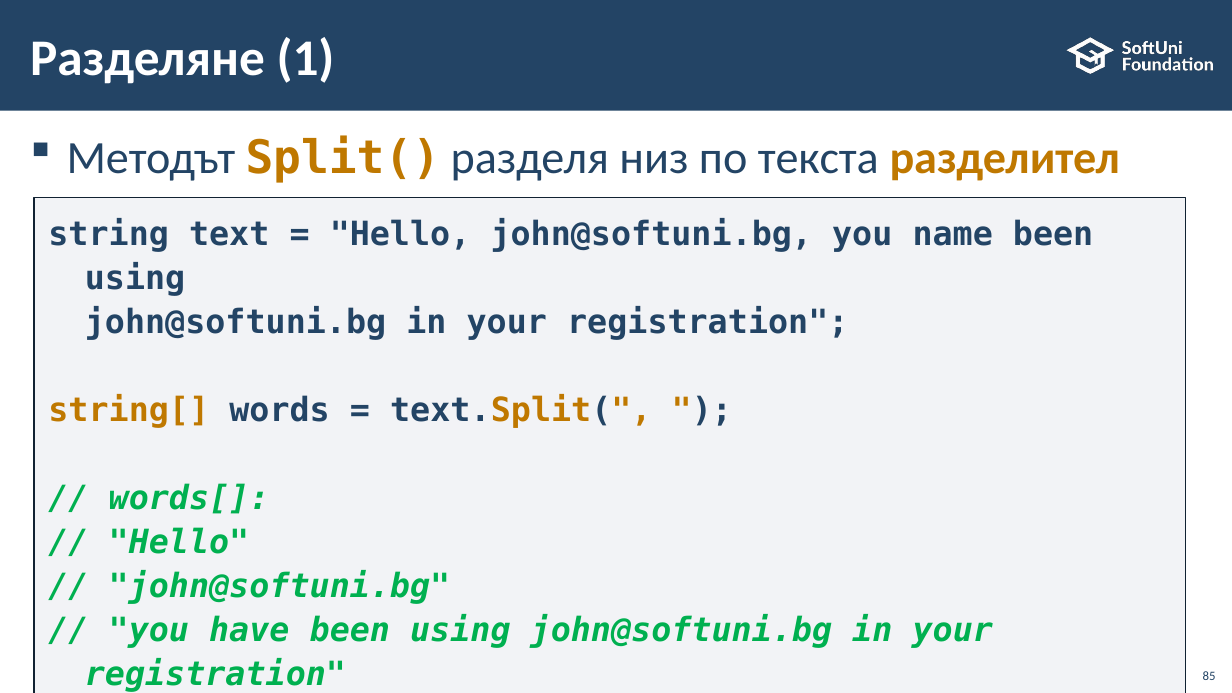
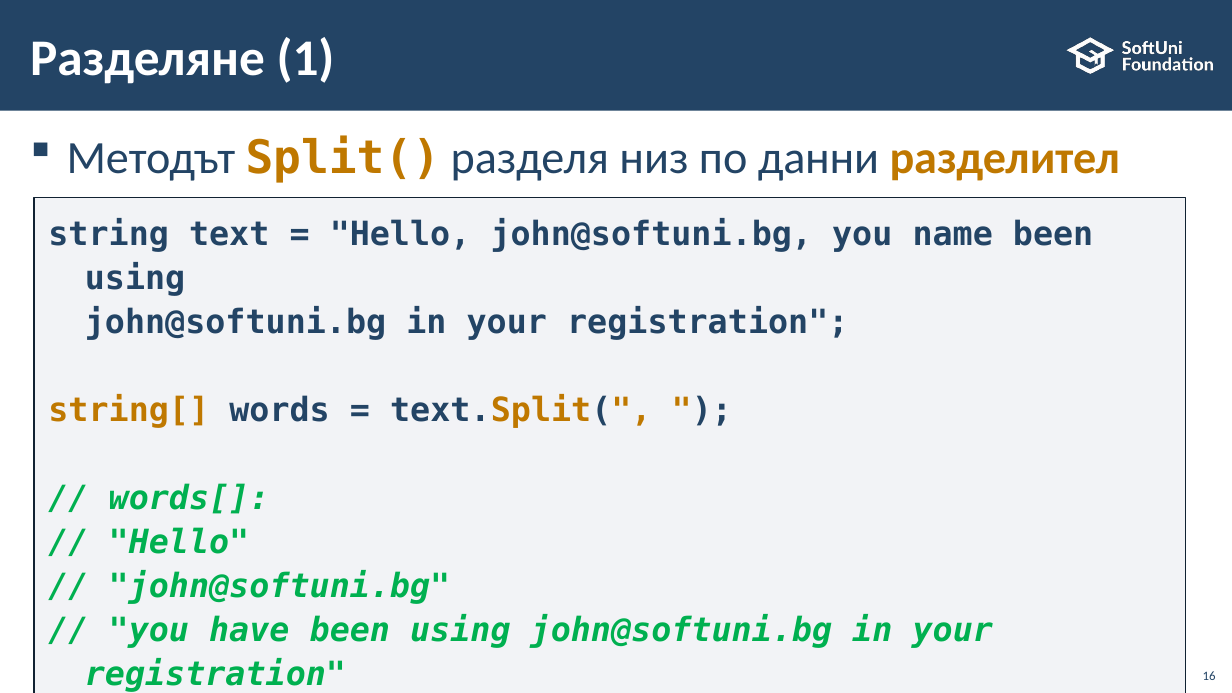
текста: текста -> данни (818, 158)
85: 85 -> 16 (1209, 676)
